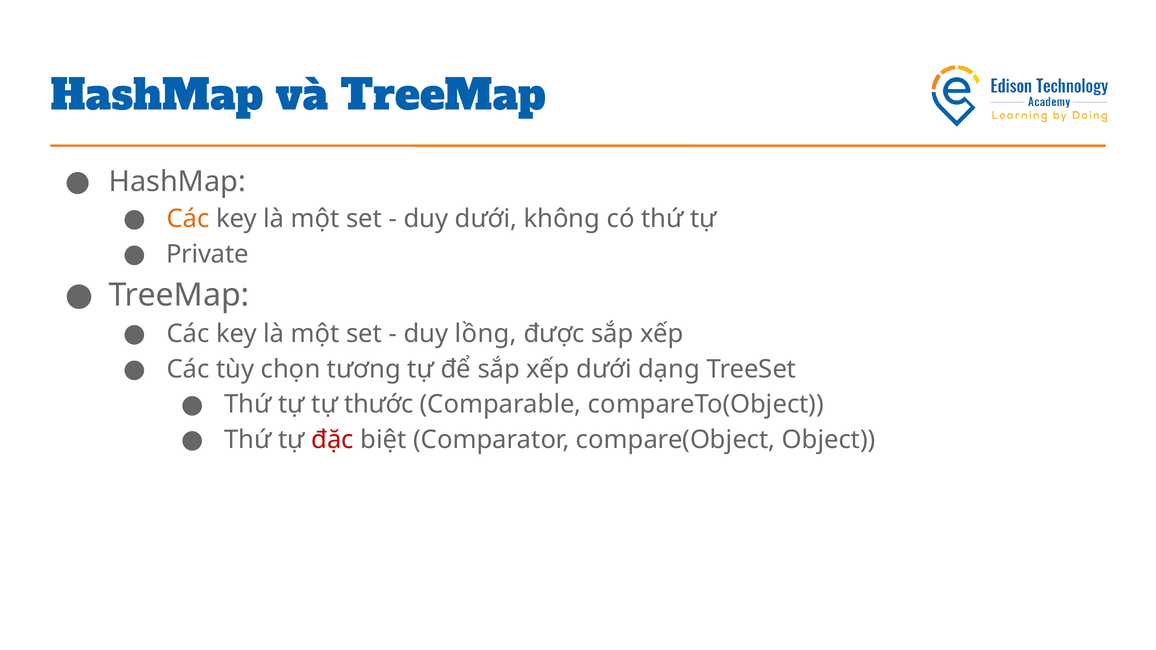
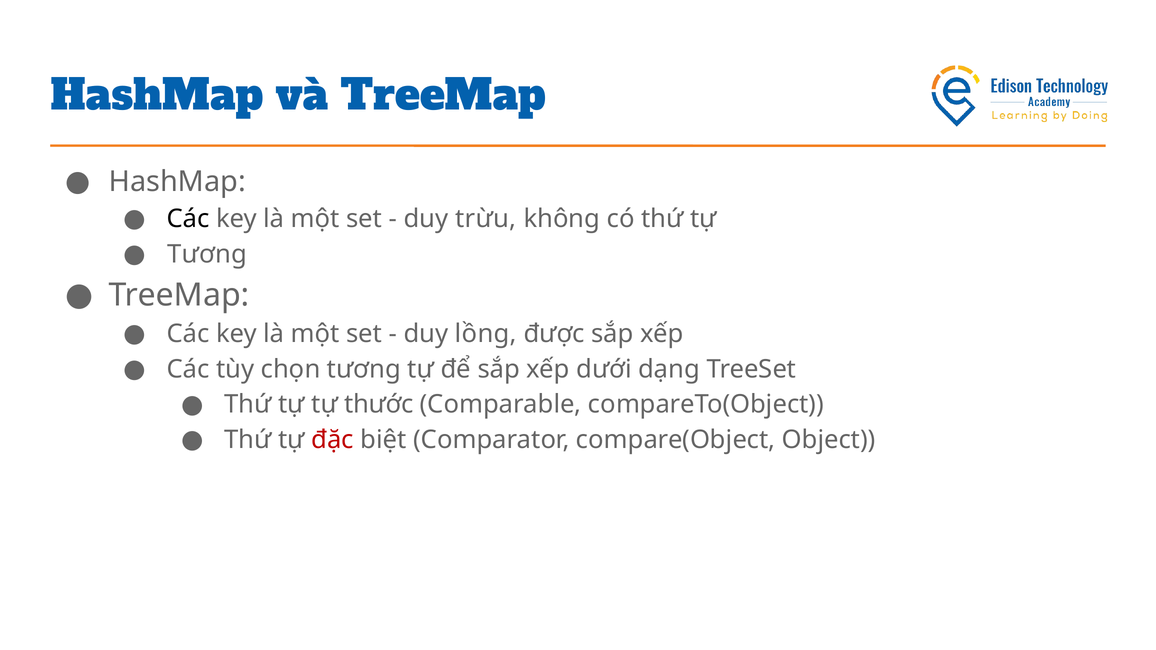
Các colour: orange -> black (188, 219)
duy dưới: dưới -> trừu (486, 219)
Private: Private -> Tương (207, 254)
